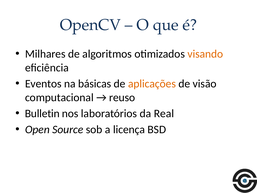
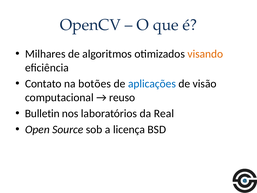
Eventos: Eventos -> Contato (43, 84)
básicas: básicas -> botões (95, 84)
aplicações colour: orange -> blue (152, 84)
